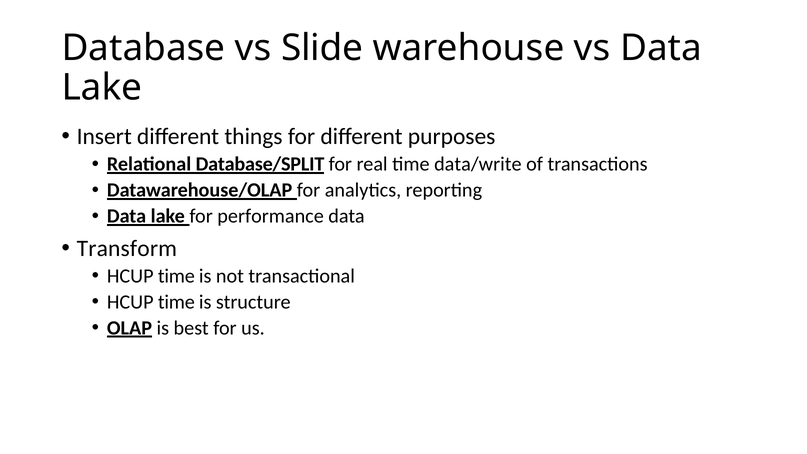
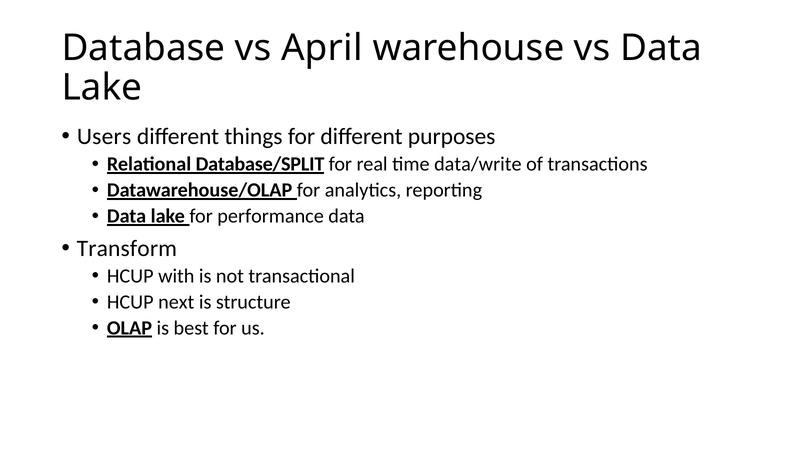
Slide: Slide -> April (322, 48)
Insert: Insert -> Users (104, 136)
time: time -> with (176, 276)
time: time -> next (176, 302)
